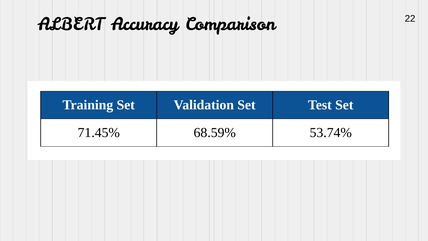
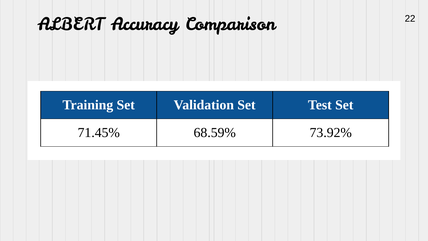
53.74%: 53.74% -> 73.92% (331, 133)
